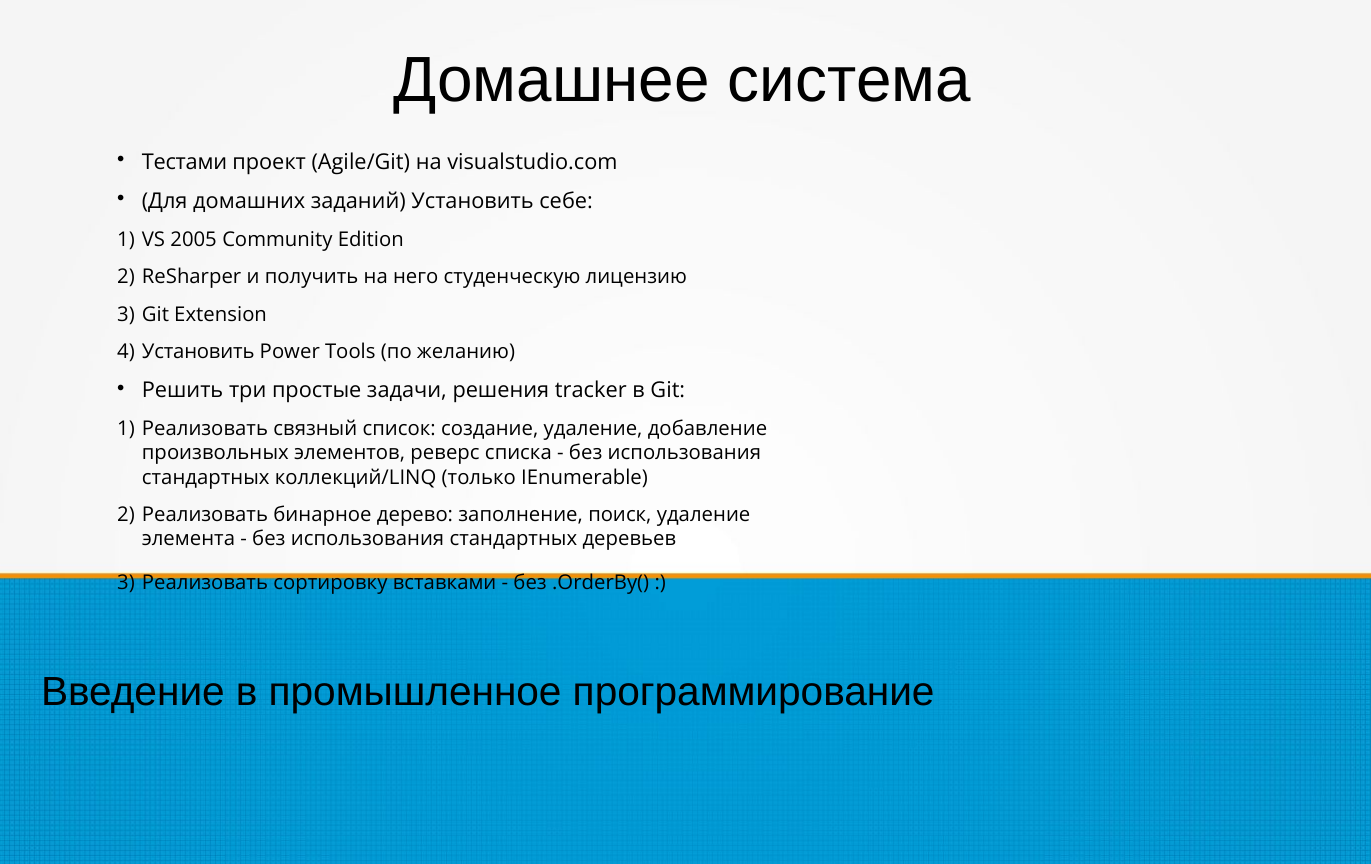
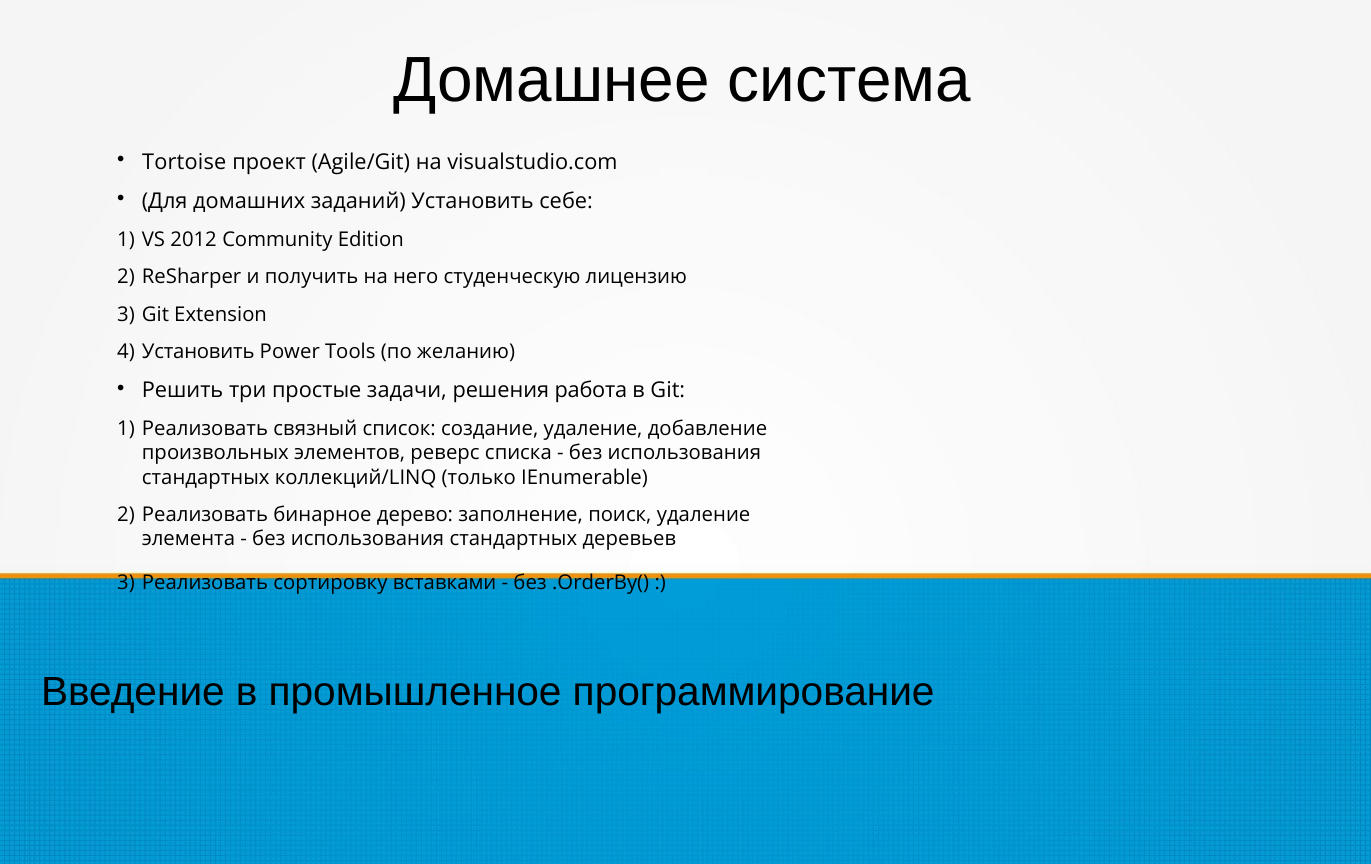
Тестами: Тестами -> Tortoise (184, 162)
2005: 2005 -> 2012 (194, 239)
tracker: tracker -> работа (591, 390)
